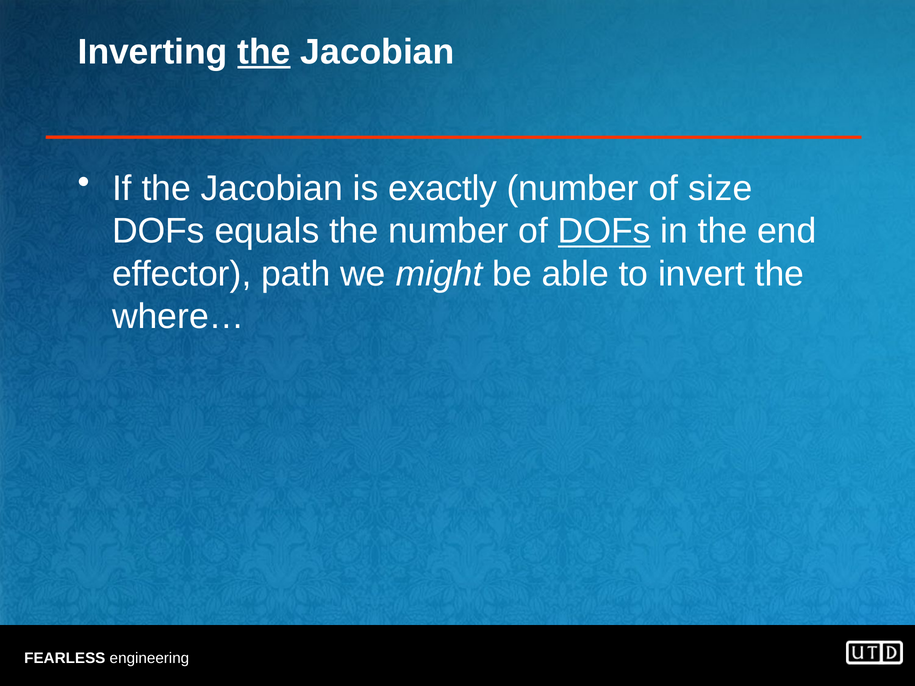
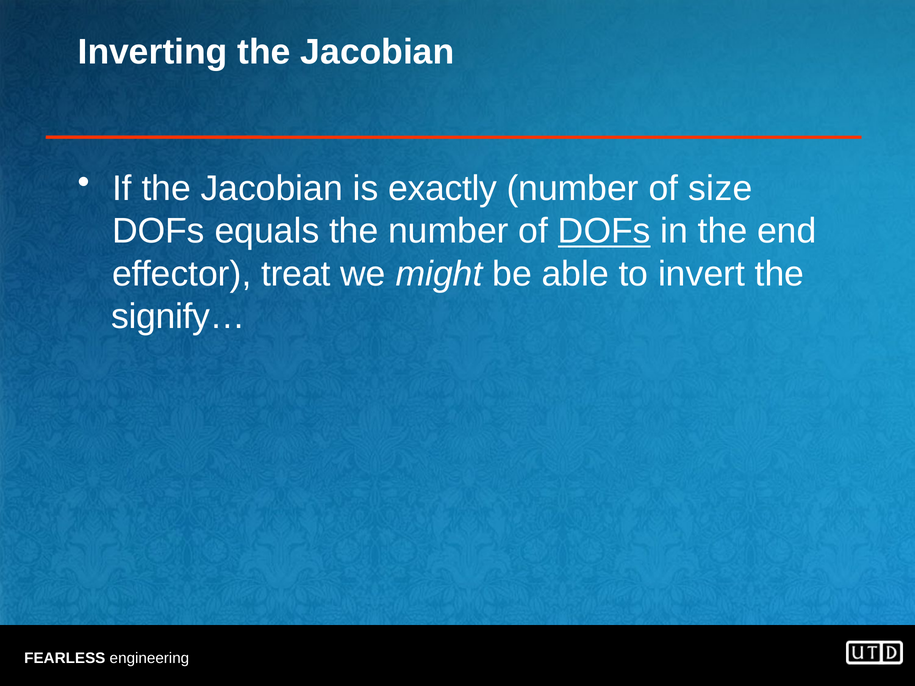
the underline: present -> none (264, 52)
path: path -> treat (296, 274)
where…: where… -> signify… (178, 317)
